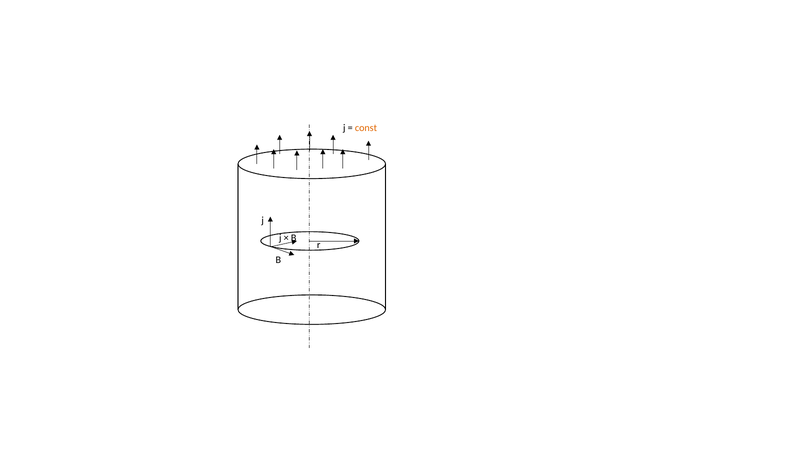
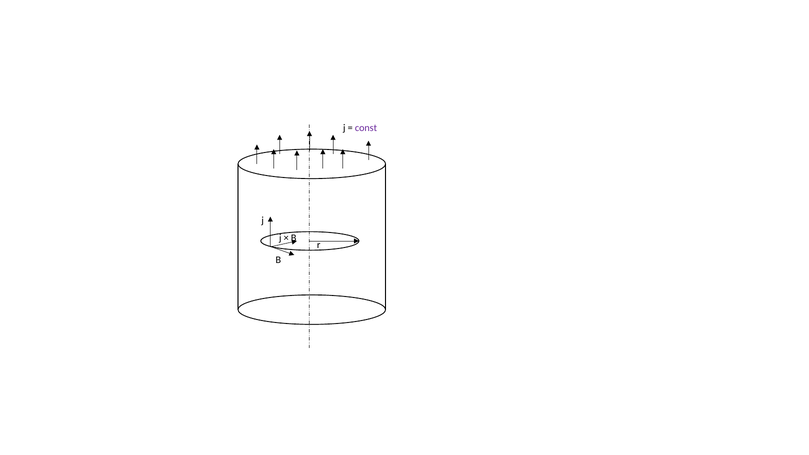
const colour: orange -> purple (366, 128)
